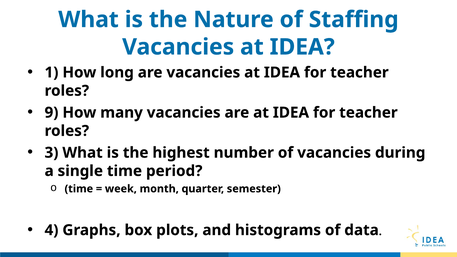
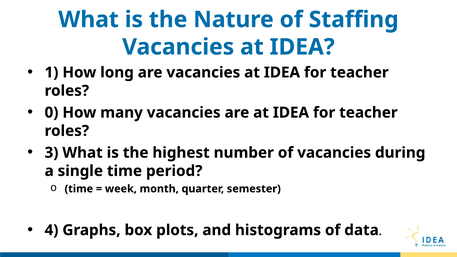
9: 9 -> 0 (52, 113)
